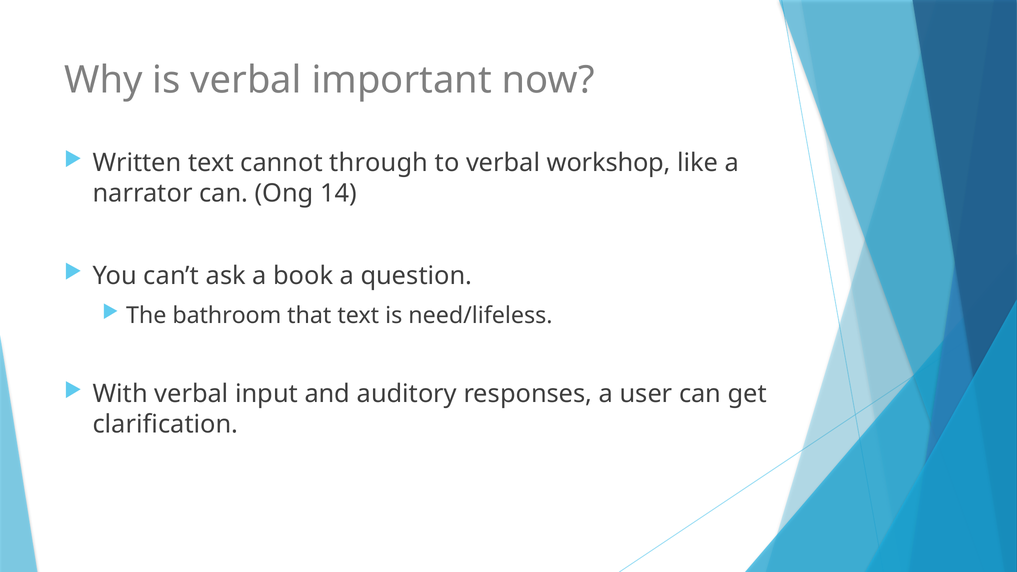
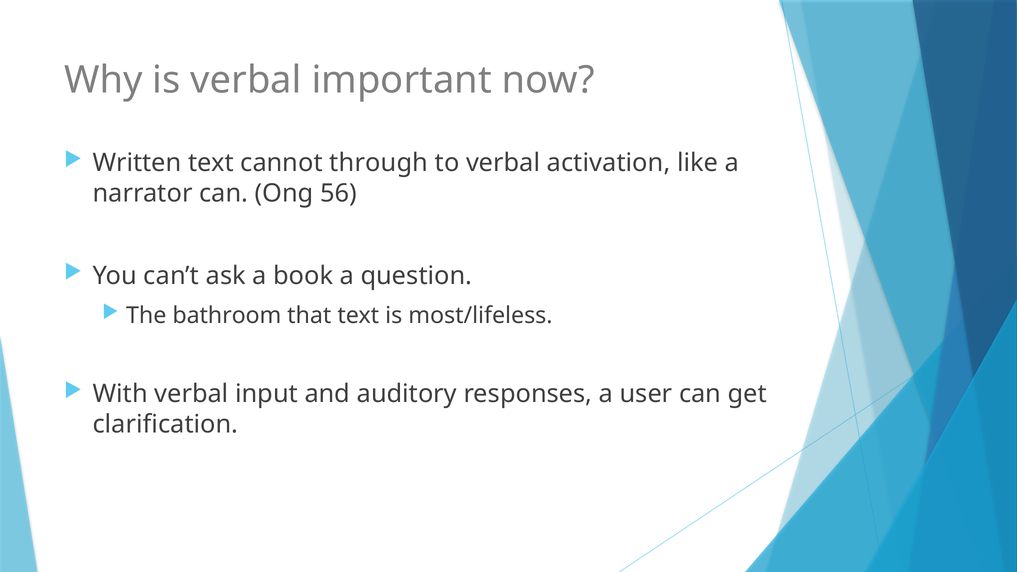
workshop: workshop -> activation (609, 163)
14: 14 -> 56 (339, 194)
need/lifeless: need/lifeless -> most/lifeless (480, 315)
